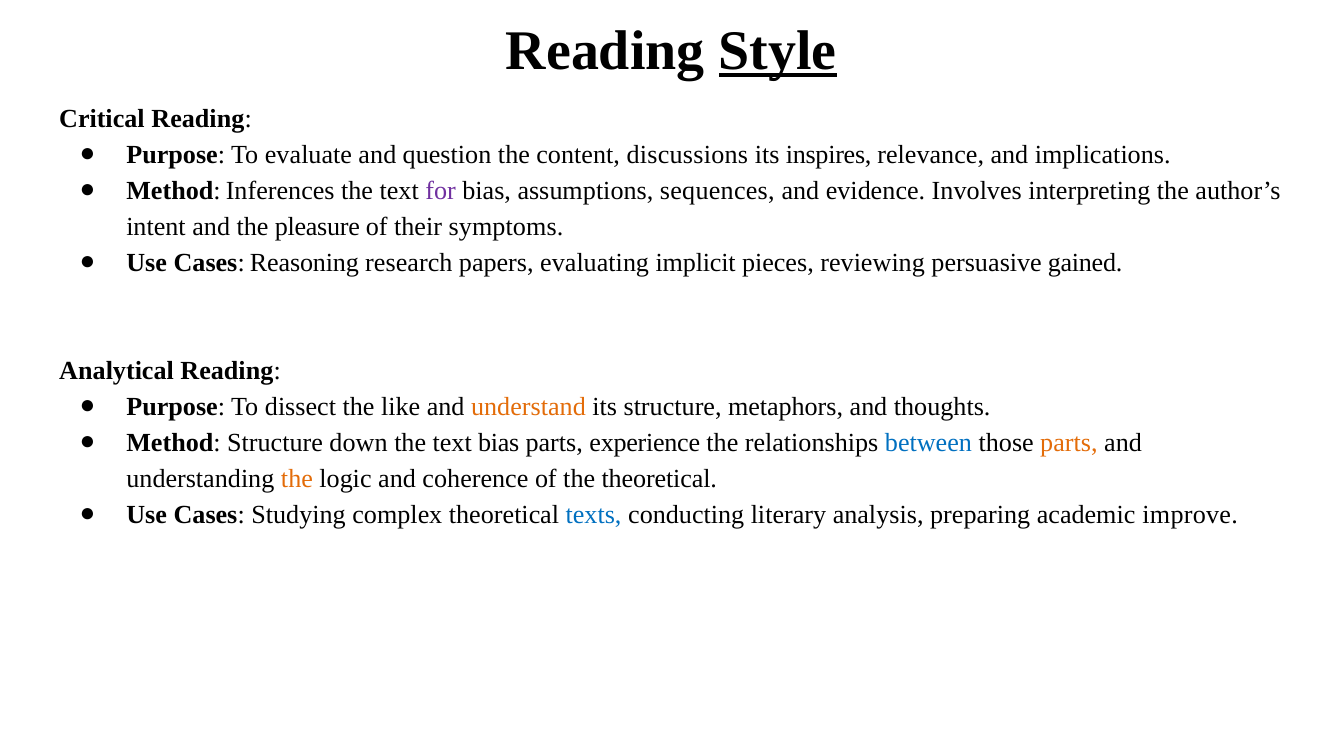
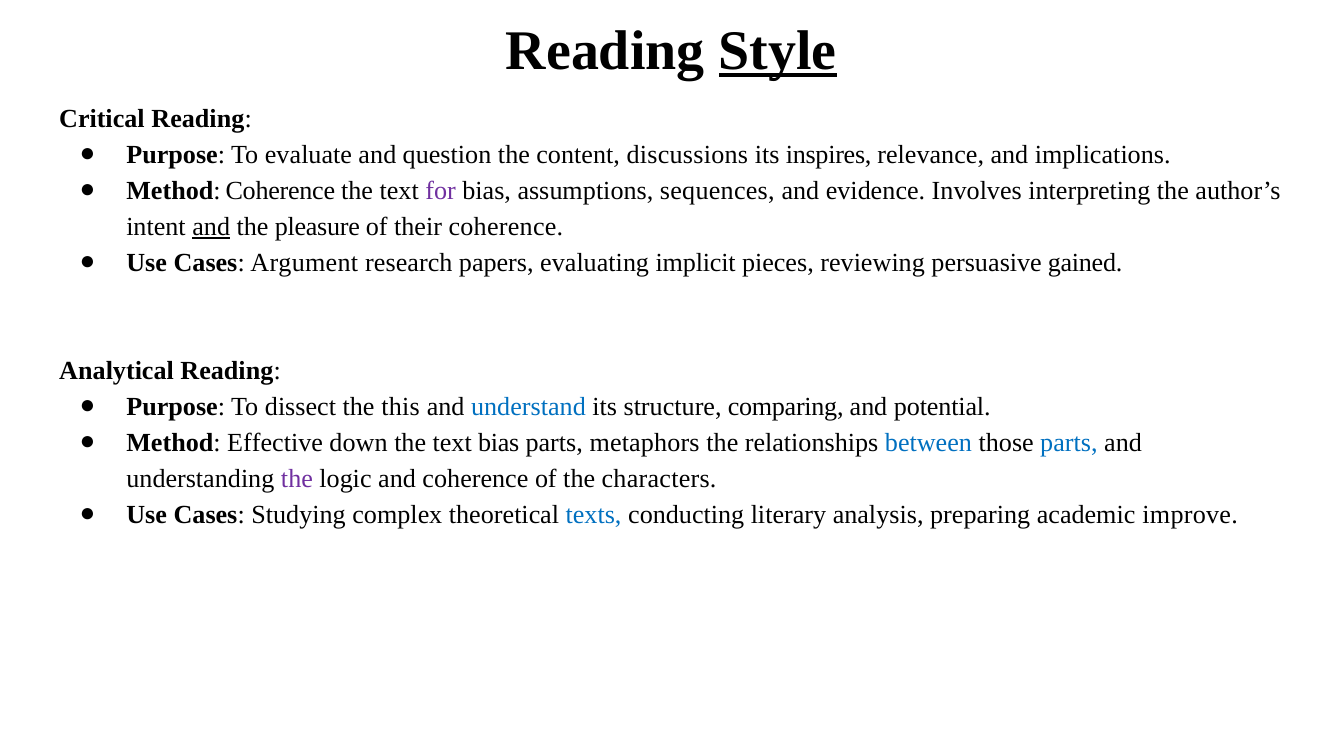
Method Inferences: Inferences -> Coherence (280, 191)
and underline: none -> present (211, 227)
their symptoms: symptoms -> coherence (506, 227)
Reasoning: Reasoning -> Argument (304, 263)
like: like -> this (401, 407)
understand colour: orange -> blue (528, 407)
metaphors: metaphors -> comparing (786, 407)
thoughts: thoughts -> potential (942, 407)
Method Structure: Structure -> Effective (275, 443)
experience: experience -> metaphors (645, 443)
parts colour: orange -> blue (1069, 443)
the colour: orange -> purple (297, 479)
the theoretical: theoretical -> characters (659, 479)
